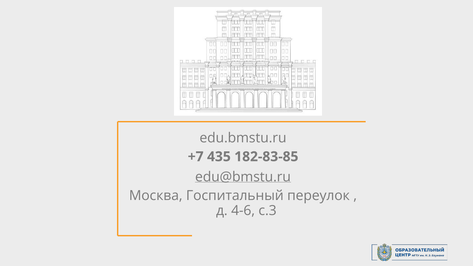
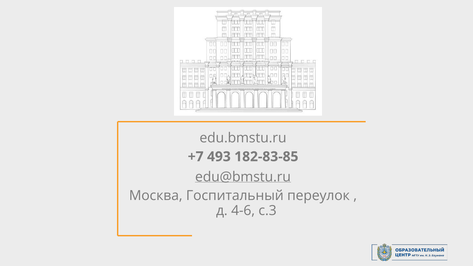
435: 435 -> 493 (219, 157)
